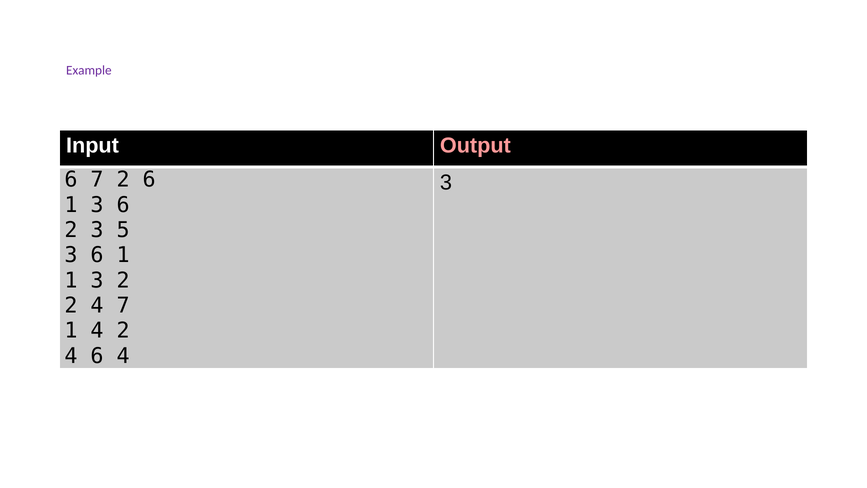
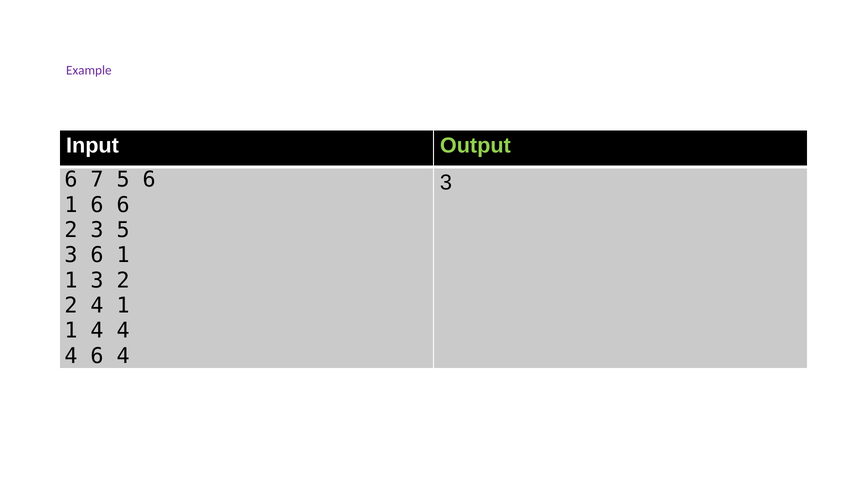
Output colour: pink -> light green (475, 146)
7 2: 2 -> 5 (123, 180)
3: 3 -> 6 (97, 205)
4 7: 7 -> 1 (123, 305)
1 4 2: 2 -> 4 (123, 331)
